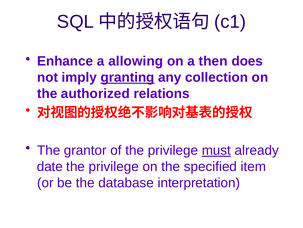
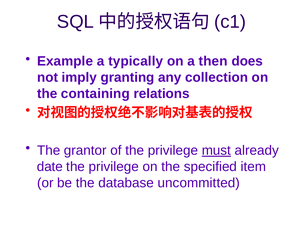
Enhance: Enhance -> Example (65, 61)
allowing: allowing -> typically (136, 61)
granting underline: present -> none (128, 77)
authorized: authorized -> containing (95, 93)
interpretation: interpretation -> uncommitted (199, 182)
